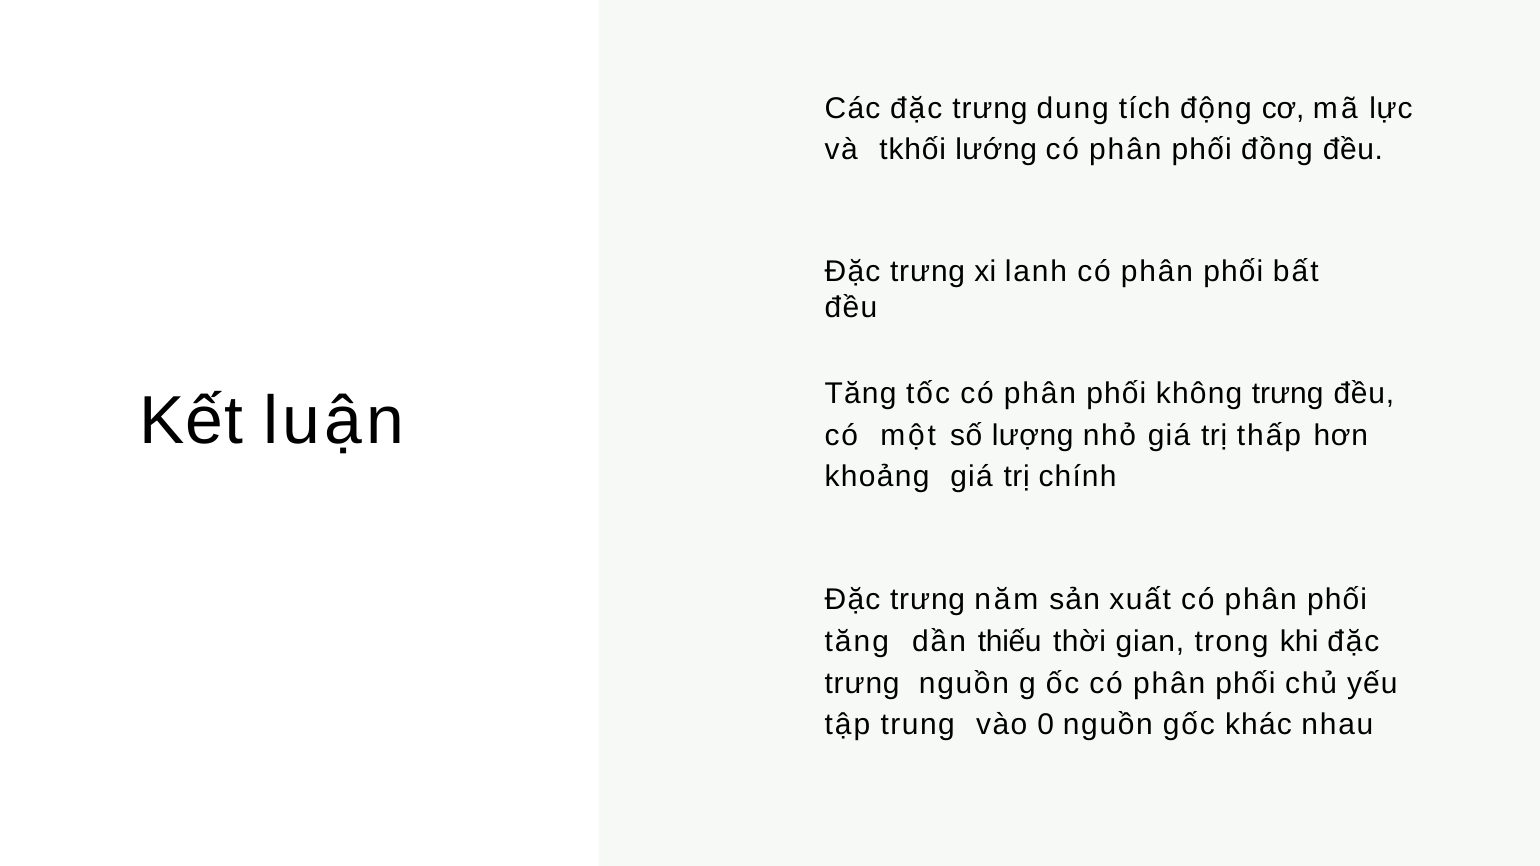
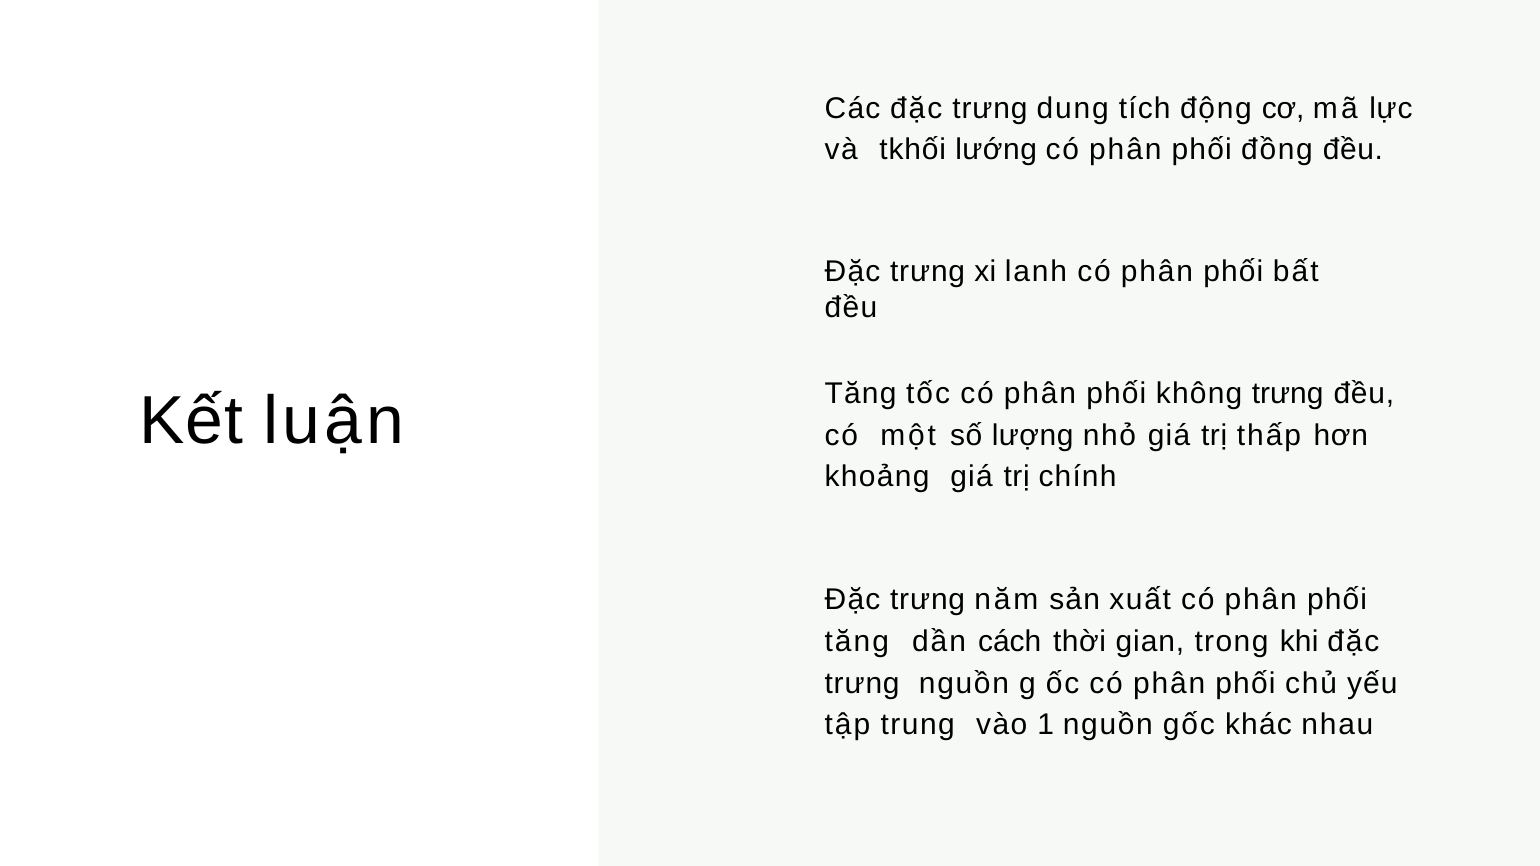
thiếu: thiếu -> cách (1010, 642)
0: 0 -> 1 (1046, 725)
